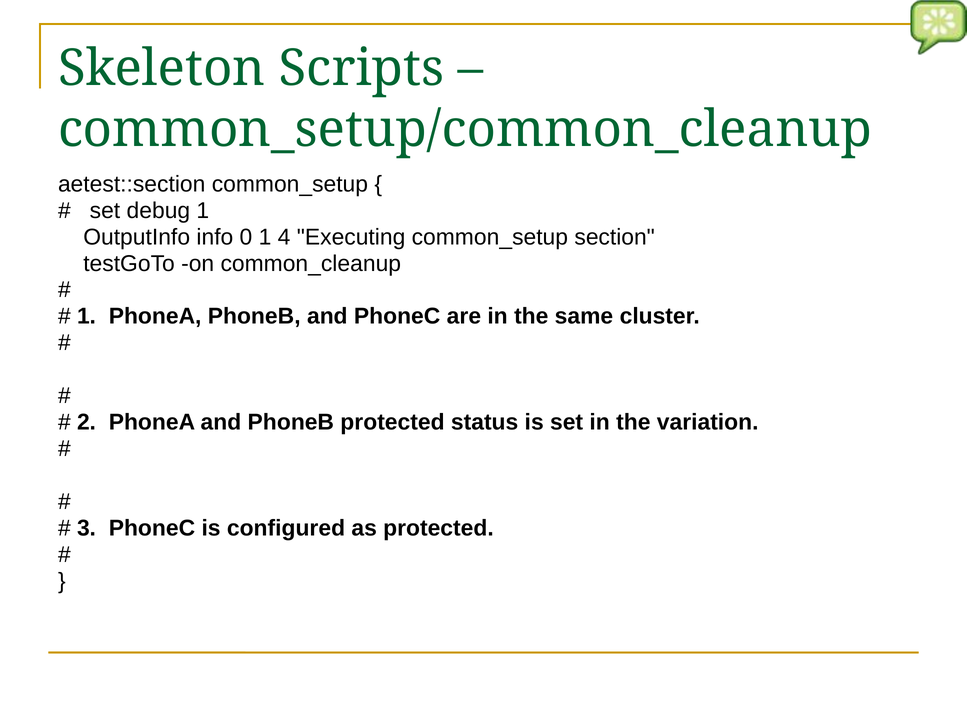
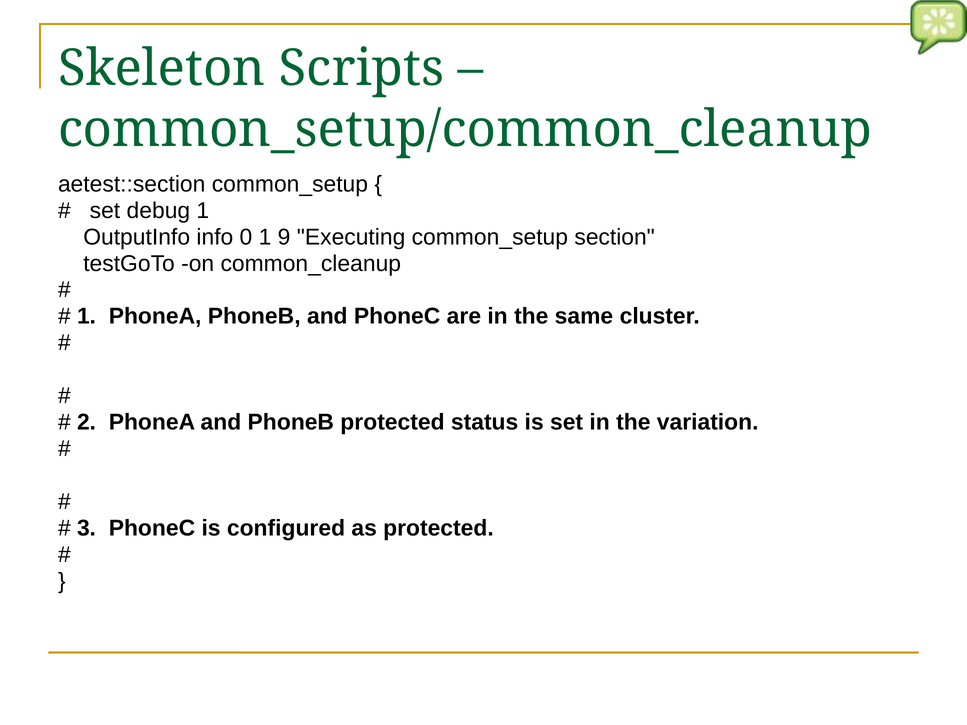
4: 4 -> 9 (284, 237)
